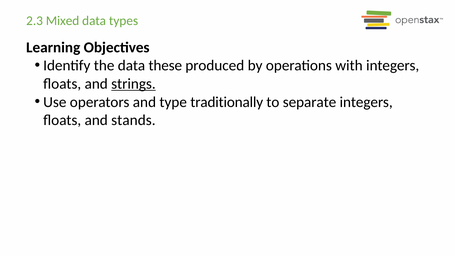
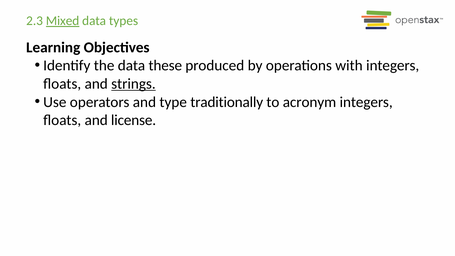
Mixed underline: none -> present (63, 21)
separate: separate -> acronym (310, 102)
stands: stands -> license (134, 120)
